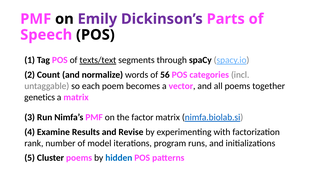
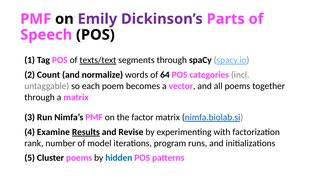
56: 56 -> 64 (165, 75)
genetics: genetics -> through (40, 97)
Results underline: none -> present (86, 132)
